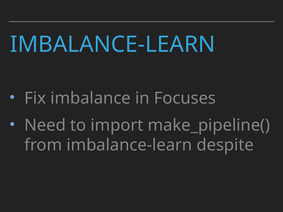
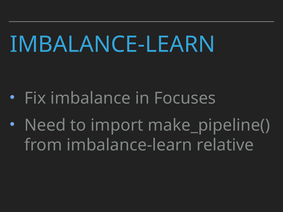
despite: despite -> relative (225, 145)
